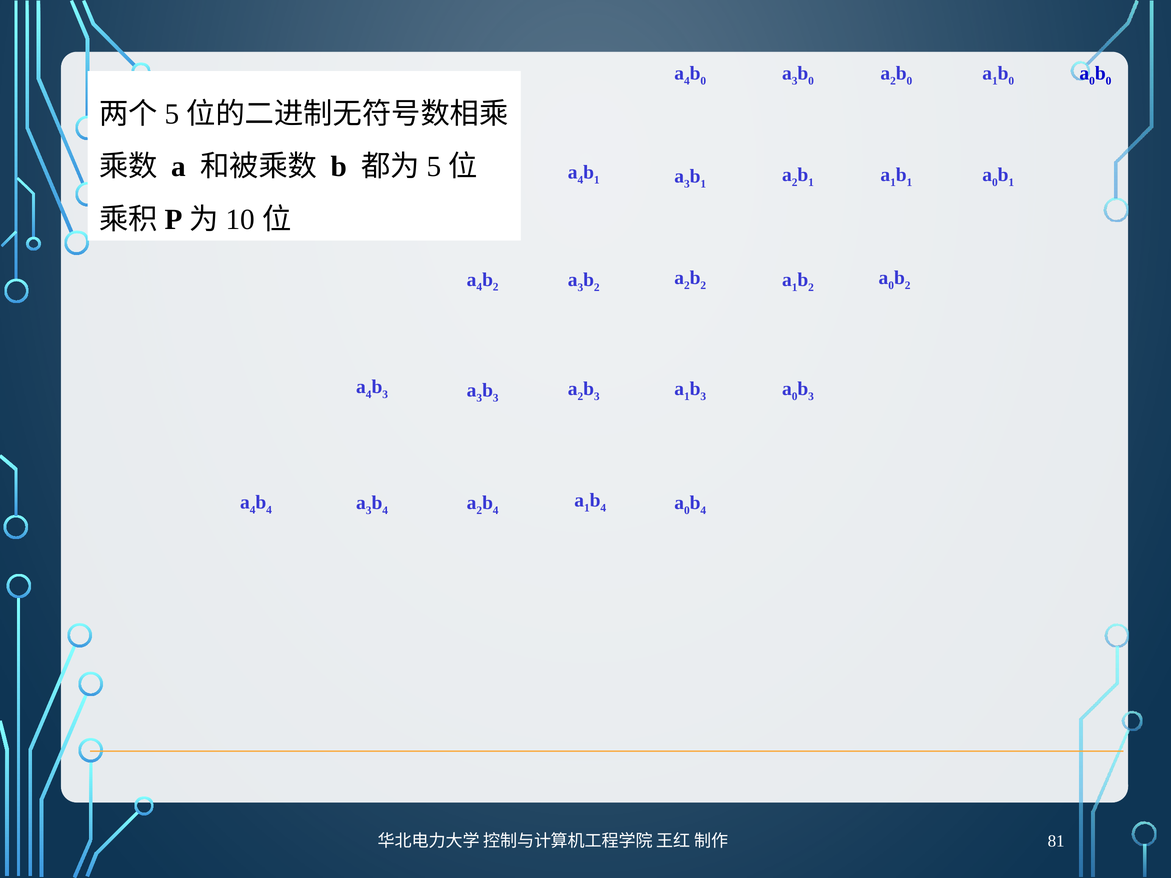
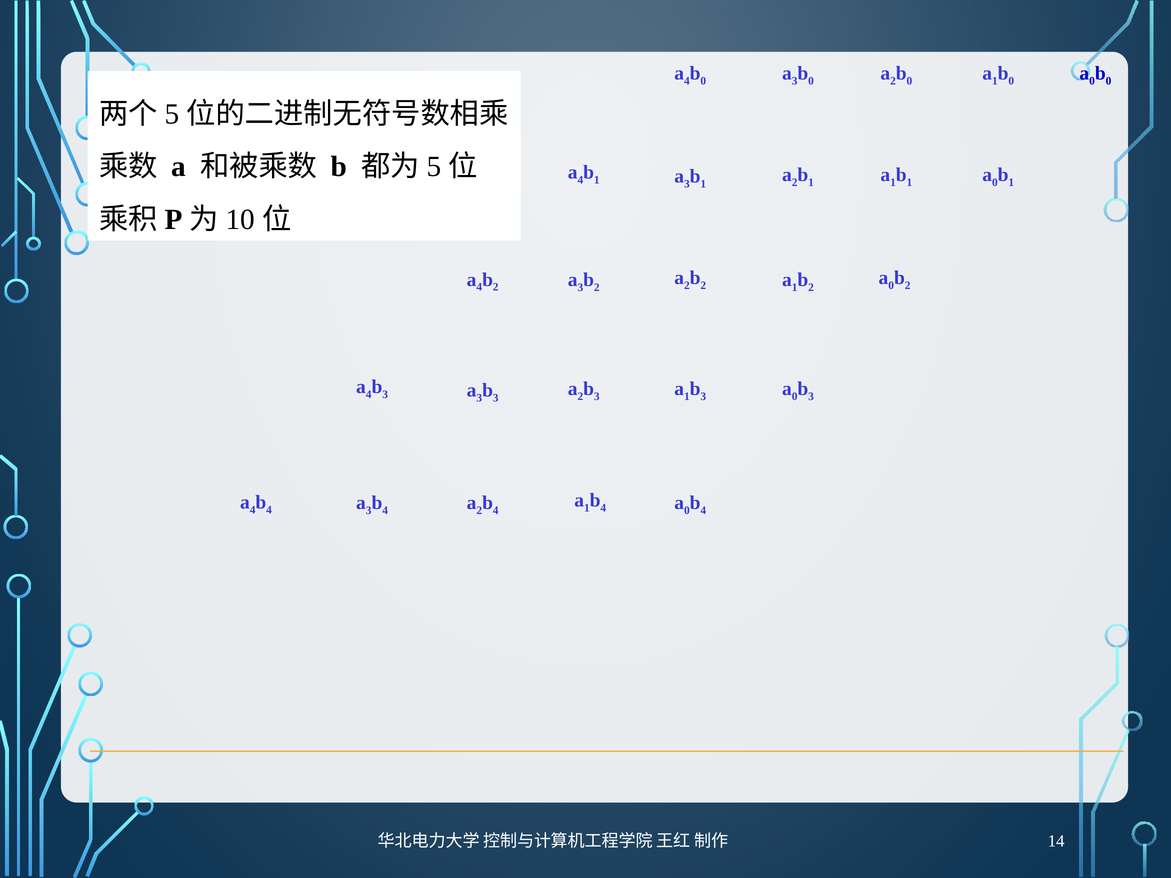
81: 81 -> 14 (1056, 841)
